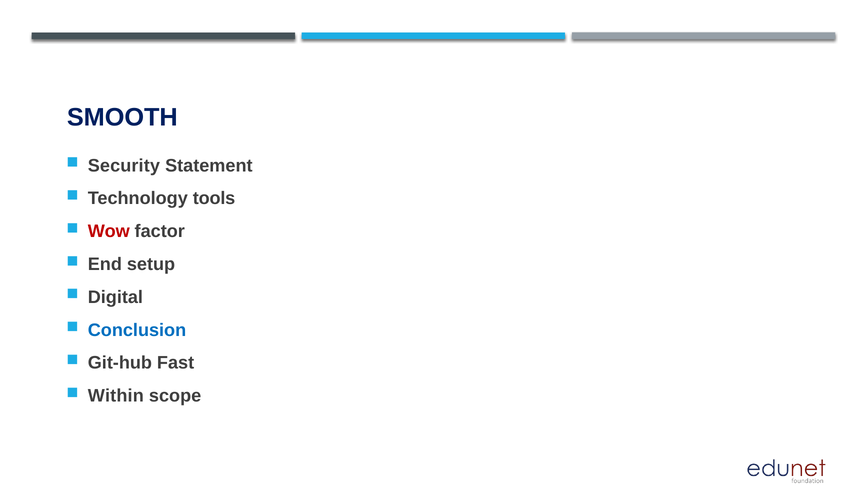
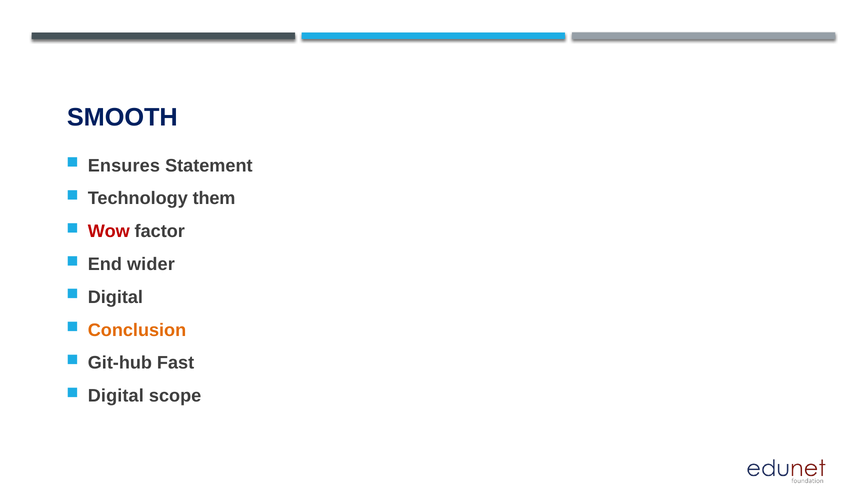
Security: Security -> Ensures (124, 166)
tools: tools -> them (214, 198)
setup: setup -> wider (151, 264)
Conclusion colour: blue -> orange (137, 330)
Within: Within -> Digital (116, 396)
